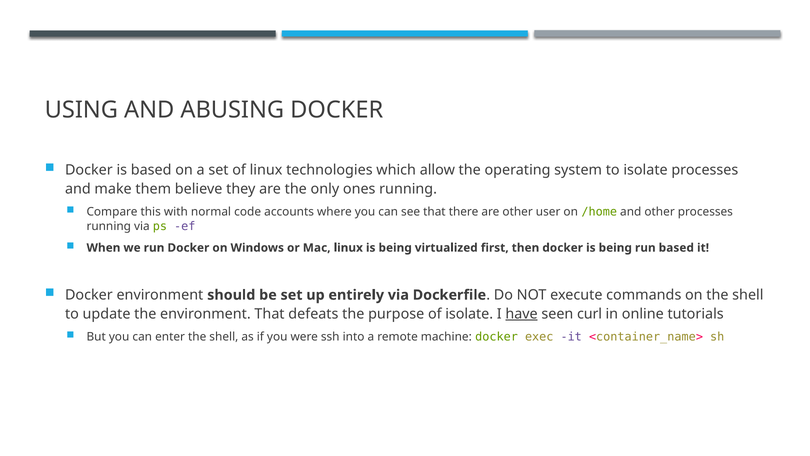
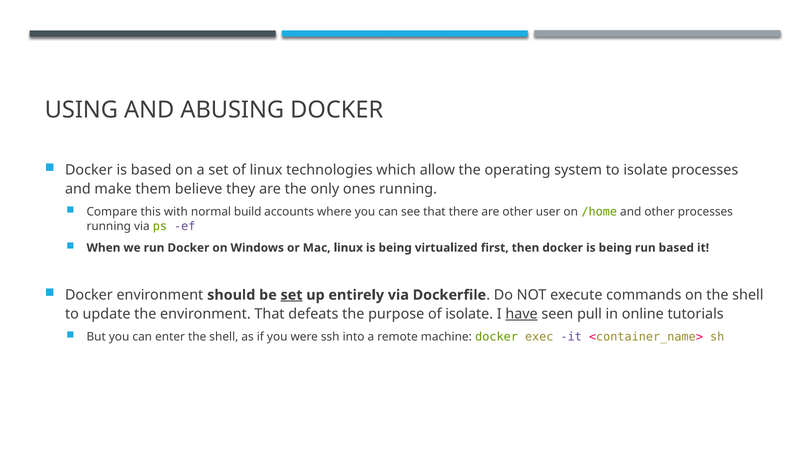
code: code -> build (248, 212)
set underline: none -> present (292, 295)
curl: curl -> pull (590, 314)
